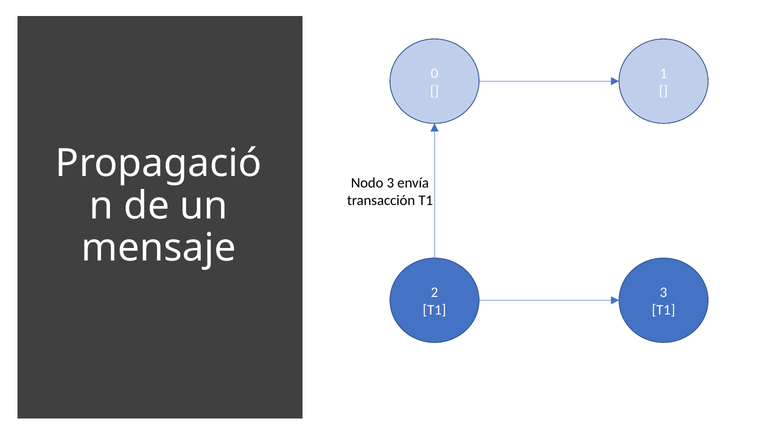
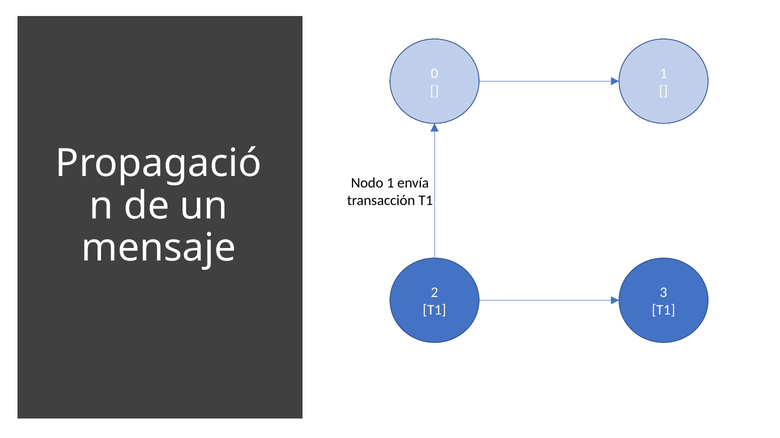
Nodo 3: 3 -> 1 (390, 183)
